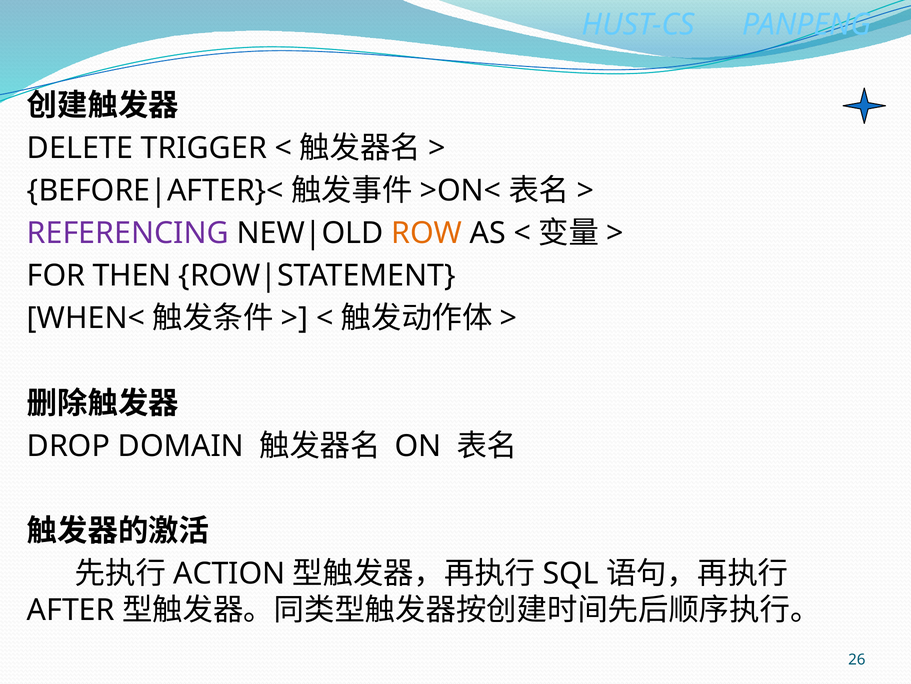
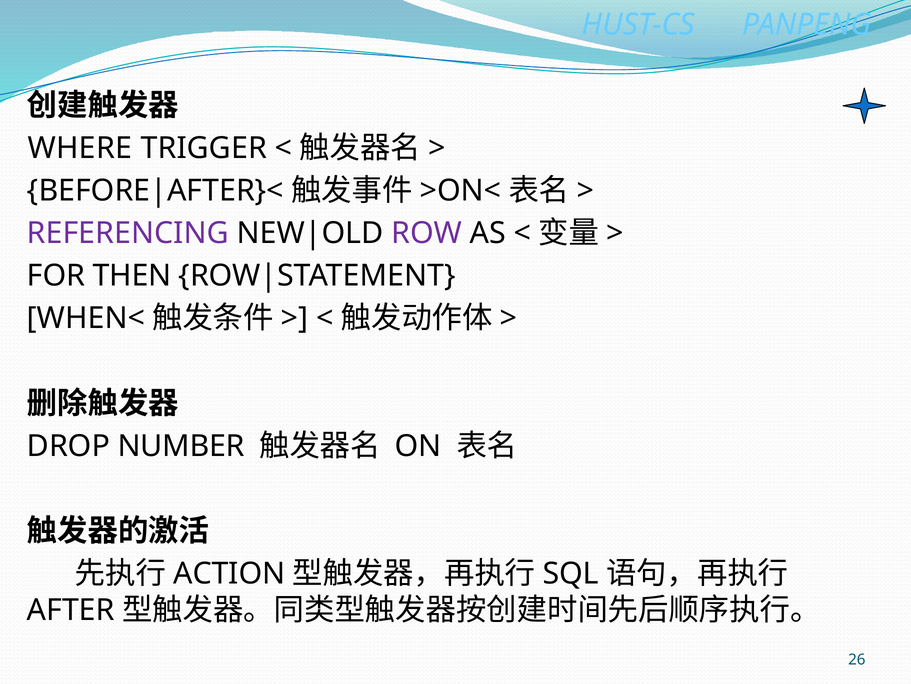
DELETE: DELETE -> WHERE (80, 148)
ROW colour: orange -> purple (427, 233)
DOMAIN: DOMAIN -> NUMBER (181, 446)
